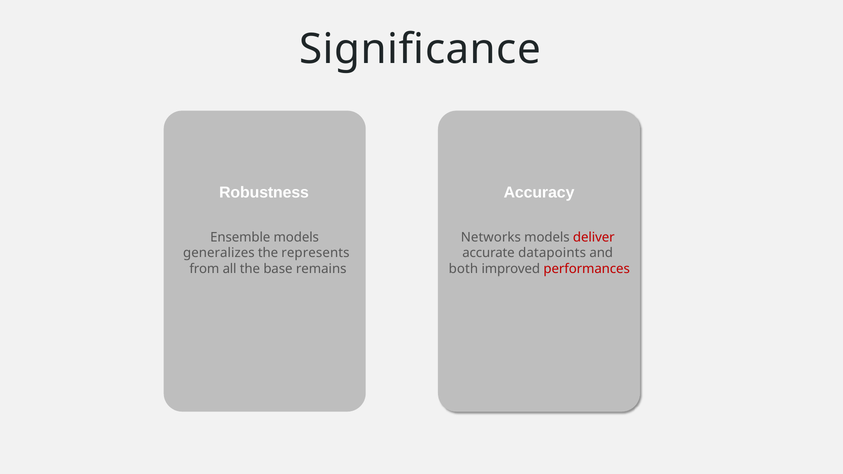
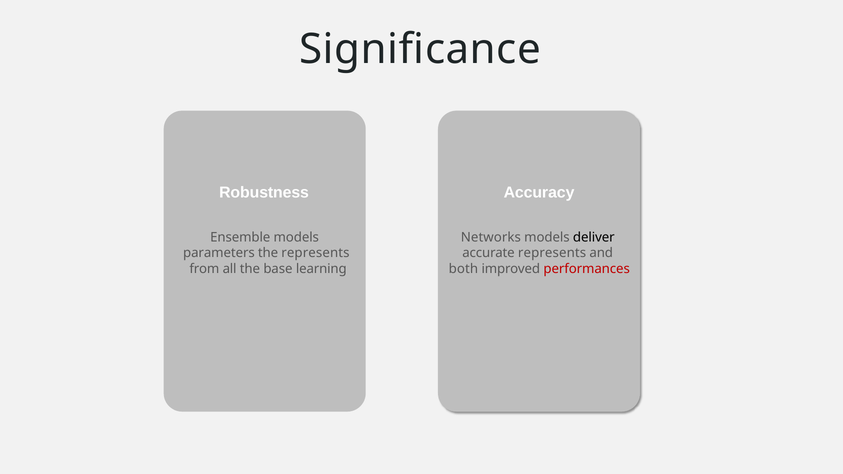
deliver colour: red -> black (594, 237)
generalizes: generalizes -> parameters (219, 253)
accurate datapoints: datapoints -> represents (552, 253)
remains: remains -> learning (321, 269)
